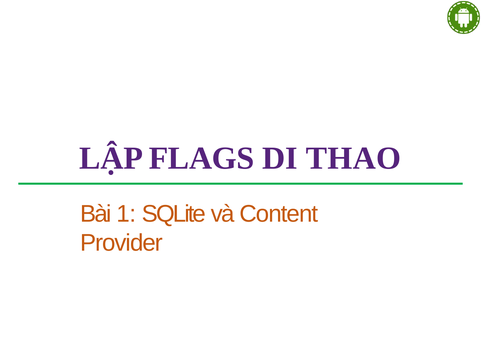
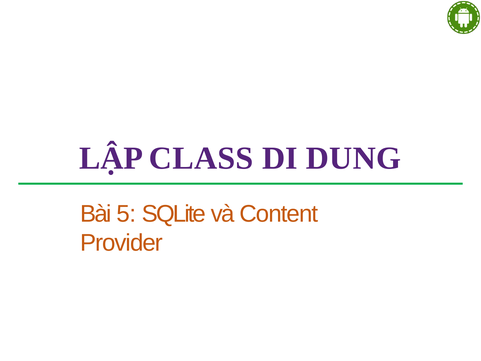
FLAGS: FLAGS -> CLASS (201, 158)
THAO: THAO -> DUNG (353, 158)
1: 1 -> 5 (126, 214)
